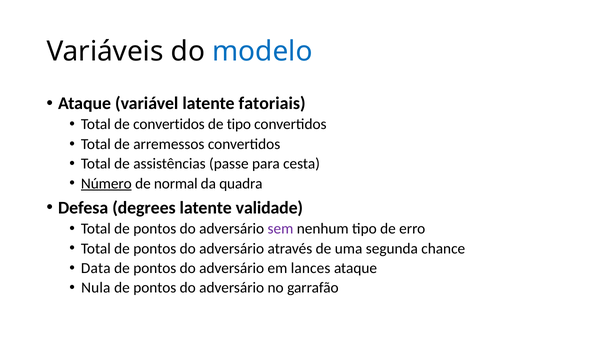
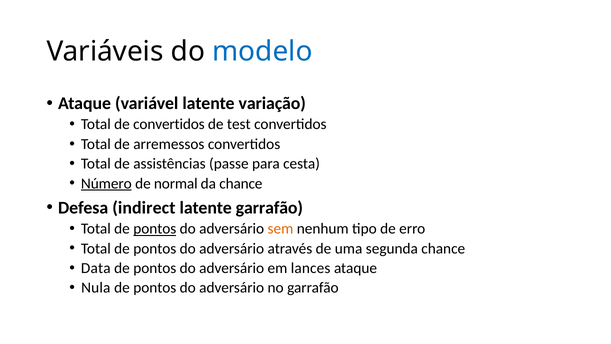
fatoriais: fatoriais -> variação (272, 103)
de tipo: tipo -> test (239, 124)
da quadra: quadra -> chance (241, 183)
degrees: degrees -> indirect (144, 208)
latente validade: validade -> garrafão (269, 208)
pontos underline: none -> present (155, 229)
sem colour: purple -> orange (280, 229)
